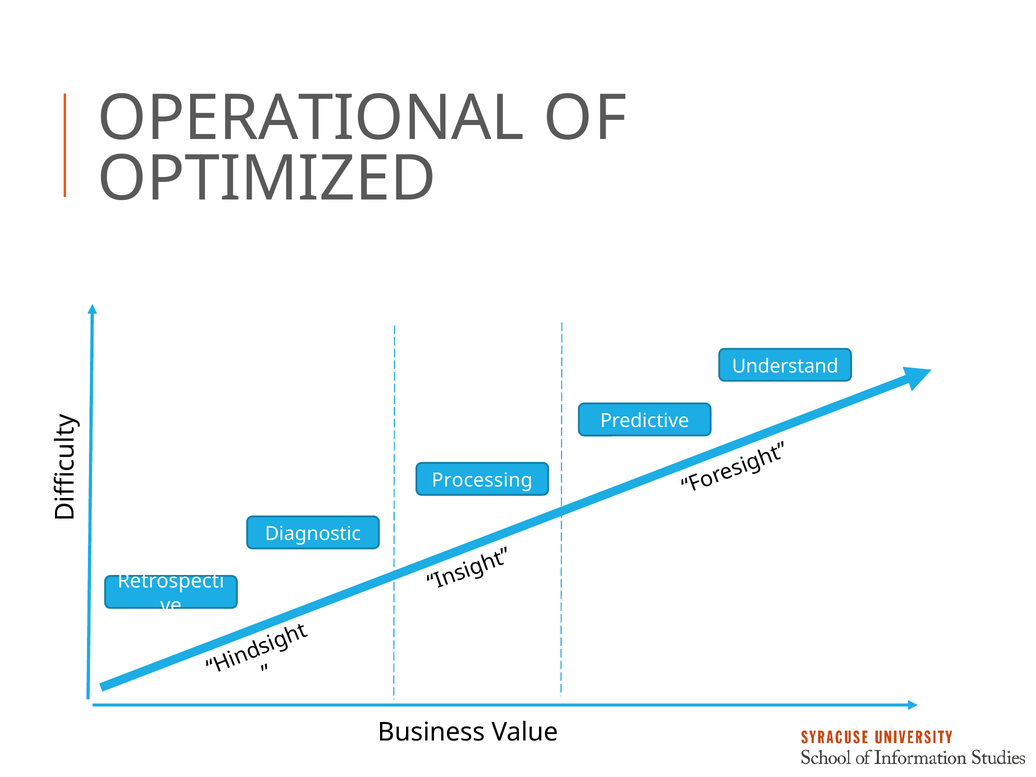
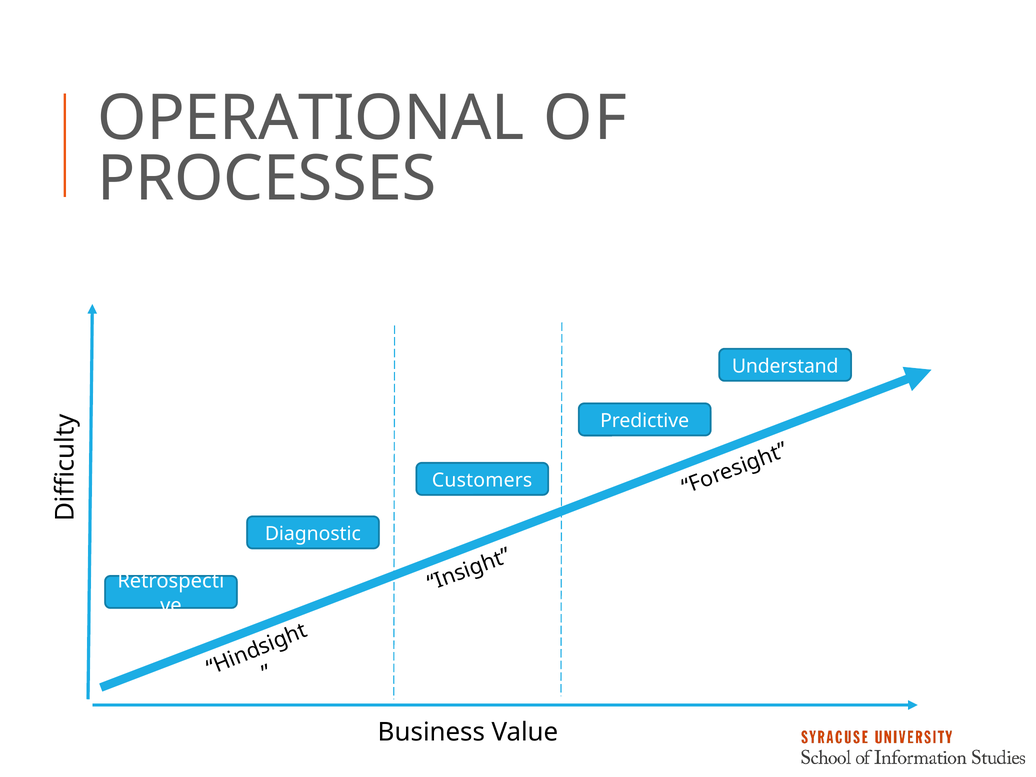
OPTIMIZED: OPTIMIZED -> PROCESSES (267, 179)
Processing: Processing -> Customers (482, 480)
